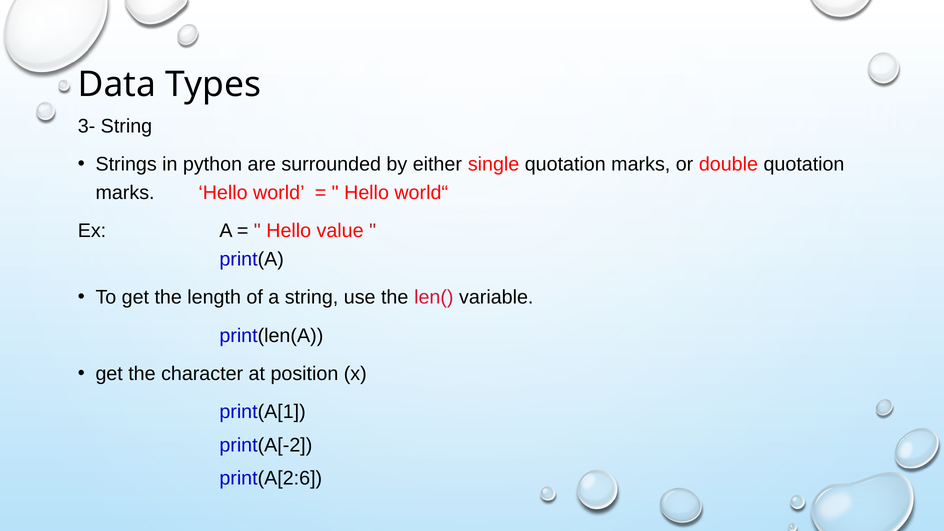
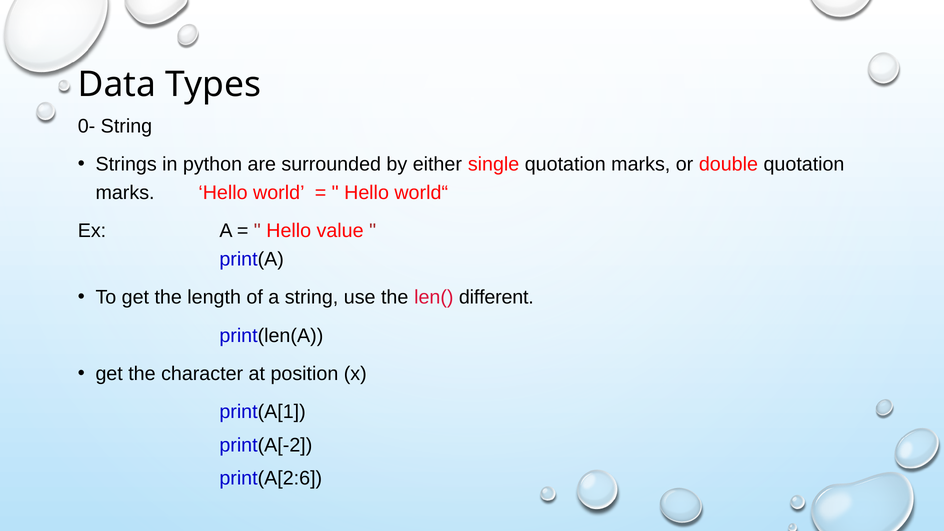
3-: 3- -> 0- (87, 126)
variable: variable -> different (496, 297)
